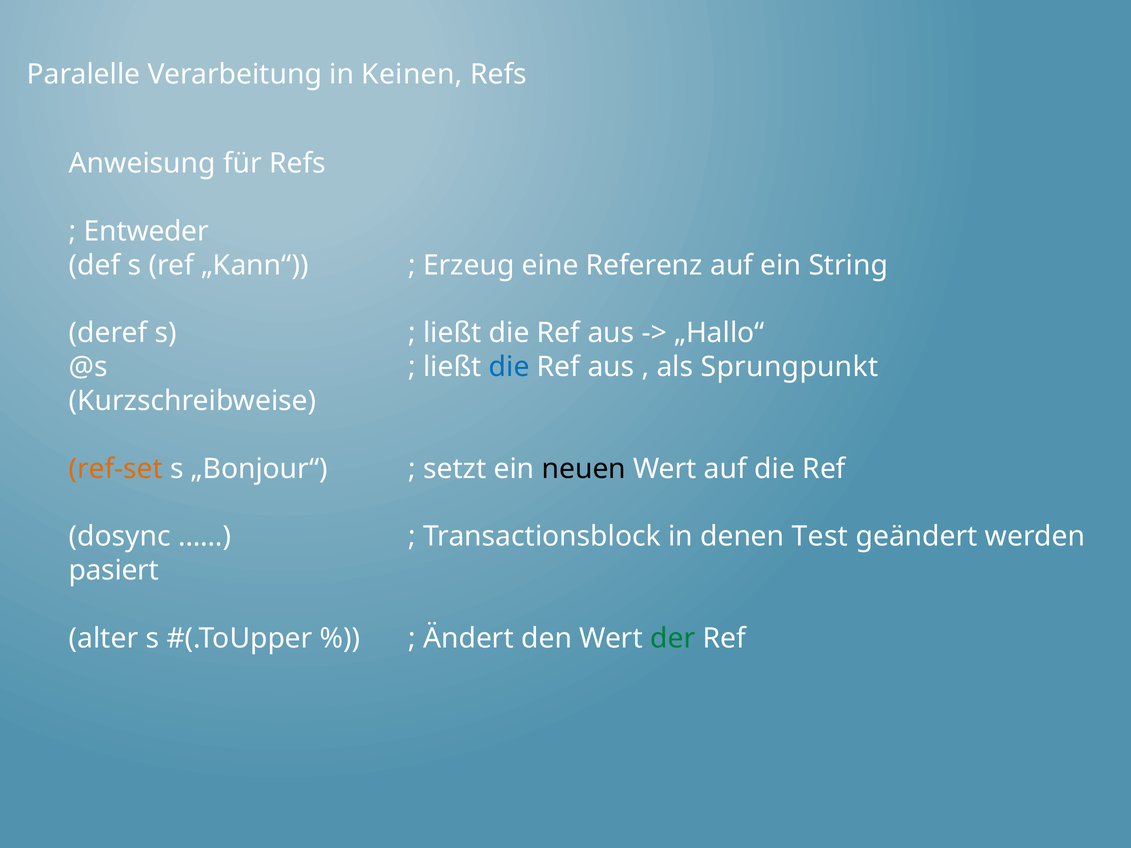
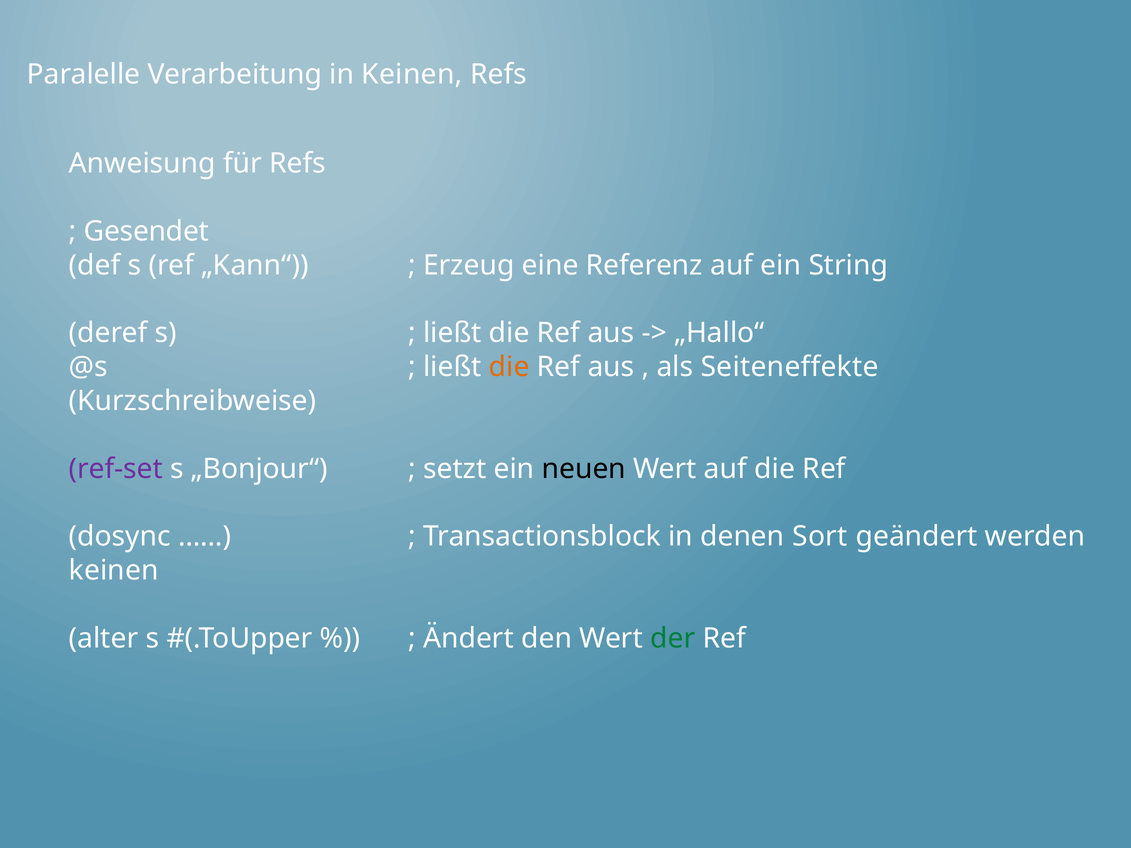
Entweder: Entweder -> Gesendet (146, 231)
die colour: blue -> orange (509, 367)
Sprungpunkt: Sprungpunkt -> Seiteneffekte (790, 367)
ref-set colour: orange -> purple (116, 469)
Test: Test -> Sort (820, 537)
pasiert: pasiert -> keinen (114, 571)
